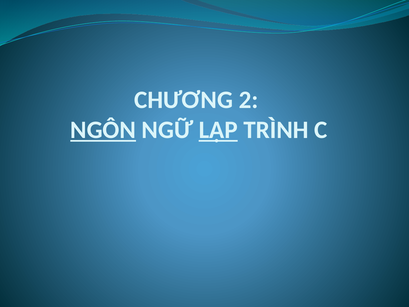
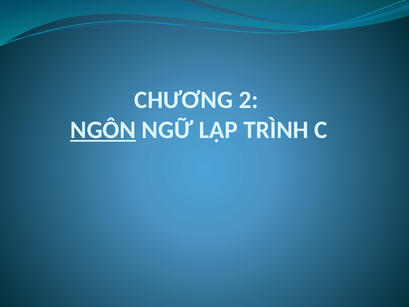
LẬP underline: present -> none (218, 130)
